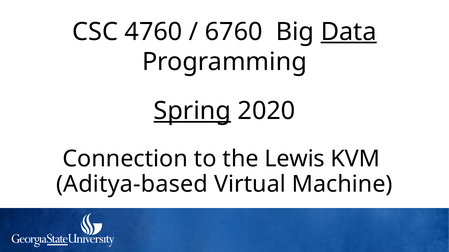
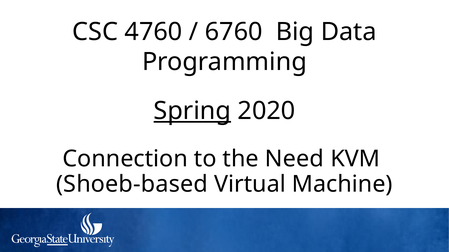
Data underline: present -> none (349, 32)
Lewis: Lewis -> Need (294, 159)
Aditya-based: Aditya-based -> Shoeb-based (132, 184)
